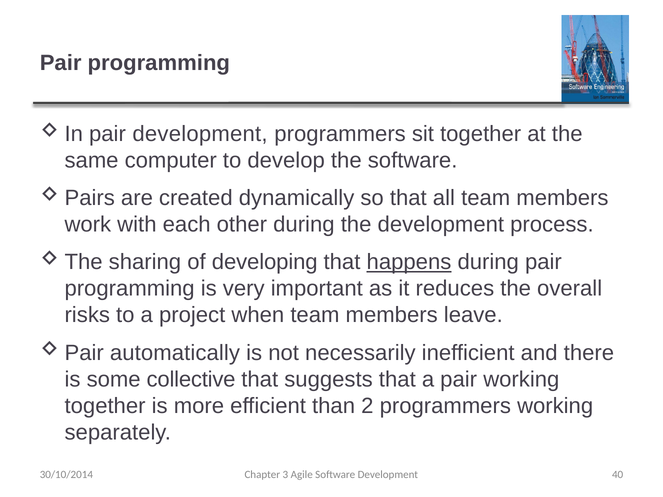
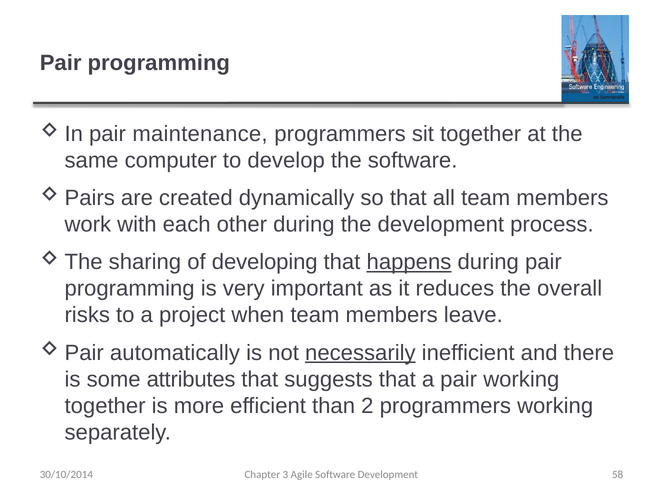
pair development: development -> maintenance (200, 134)
necessarily underline: none -> present (360, 353)
collective: collective -> attributes (191, 379)
40: 40 -> 58 (618, 475)
